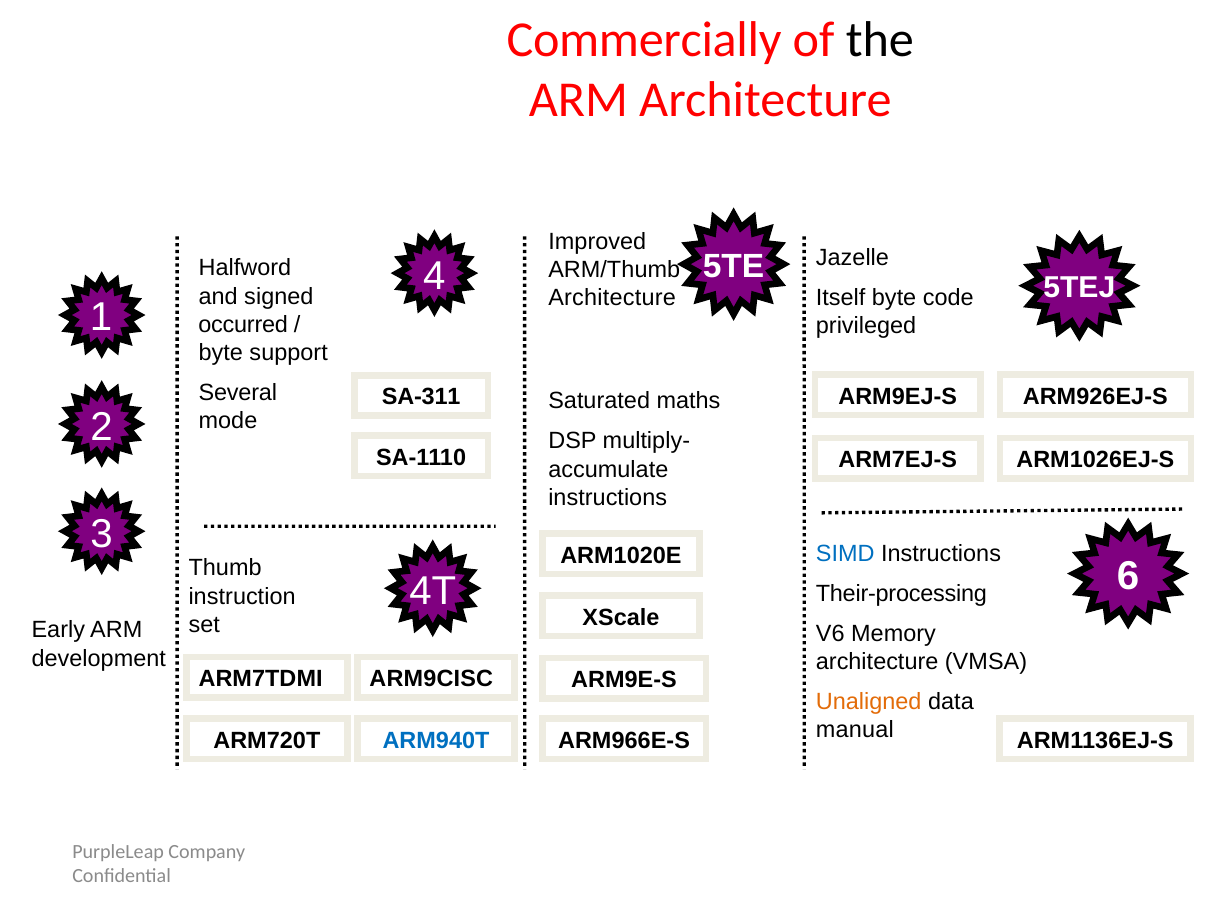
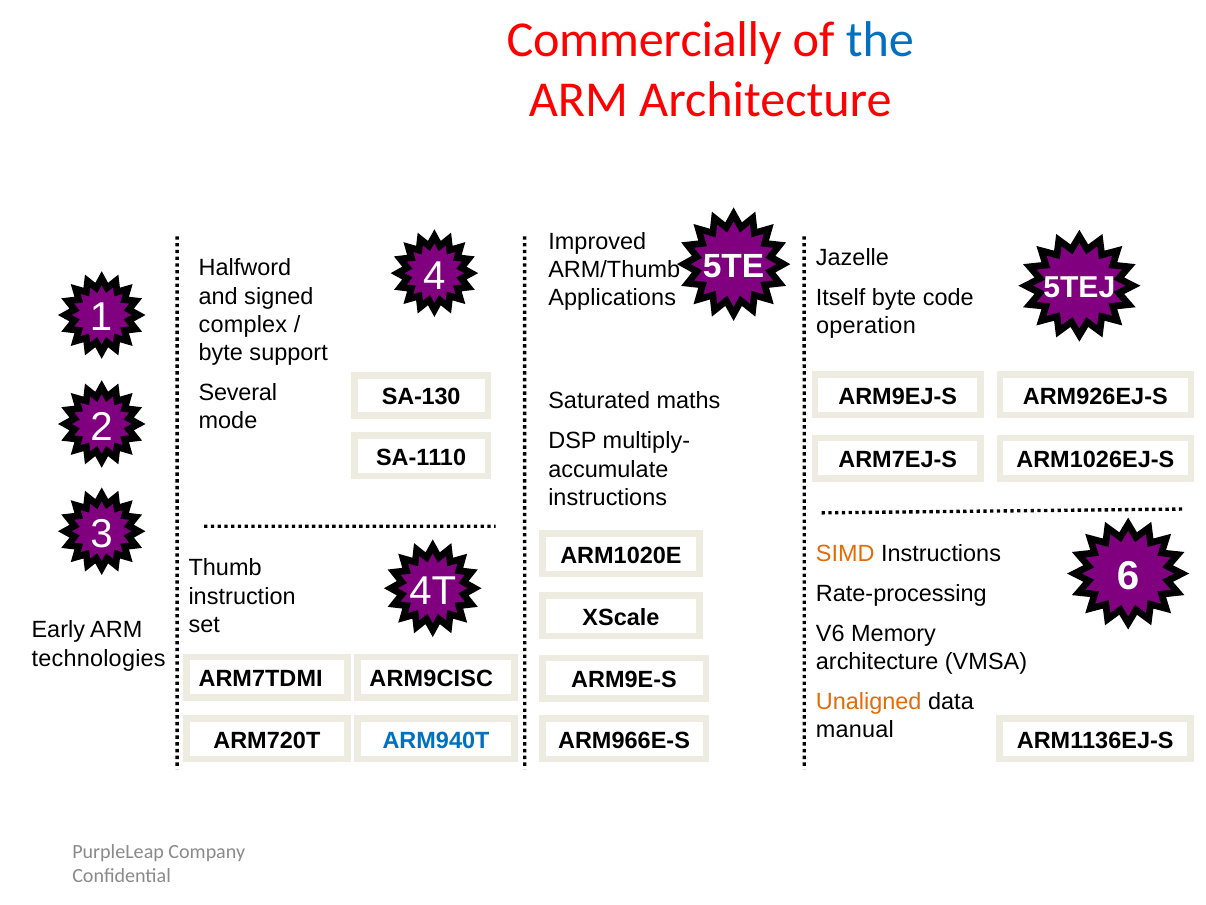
the colour: black -> blue (880, 40)
Architecture: Architecture -> Applications (612, 298)
occurred: occurred -> complex (243, 324)
privileged: privileged -> operation (866, 326)
SA-311: SA-311 -> SA-130 (421, 397)
SIMD colour: blue -> orange (845, 554)
Their-processing: Their-processing -> Rate-processing (901, 594)
development: development -> technologies (99, 658)
